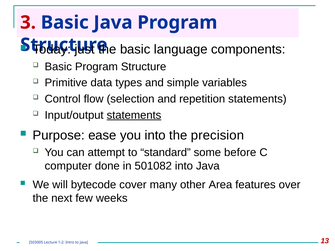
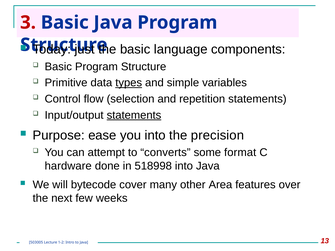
types underline: none -> present (129, 83)
standard: standard -> converts (165, 153)
before: before -> format (240, 153)
computer: computer -> hardware (68, 166)
501082: 501082 -> 518998 (153, 166)
